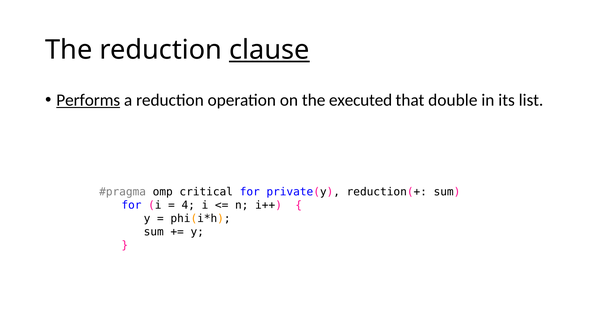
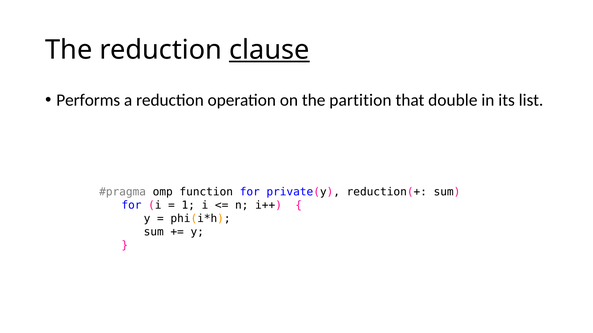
Performs underline: present -> none (88, 100)
executed: executed -> partition (360, 100)
critical: critical -> function (206, 192)
4: 4 -> 1 (188, 206)
